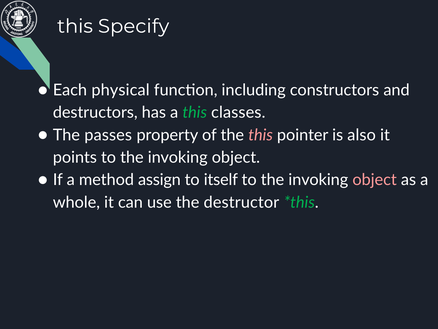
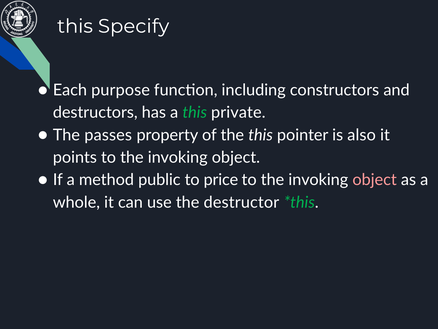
physical: physical -> purpose (121, 90)
classes: classes -> private (238, 112)
this colour: pink -> white (261, 135)
assign: assign -> public (159, 180)
itself: itself -> price (221, 180)
